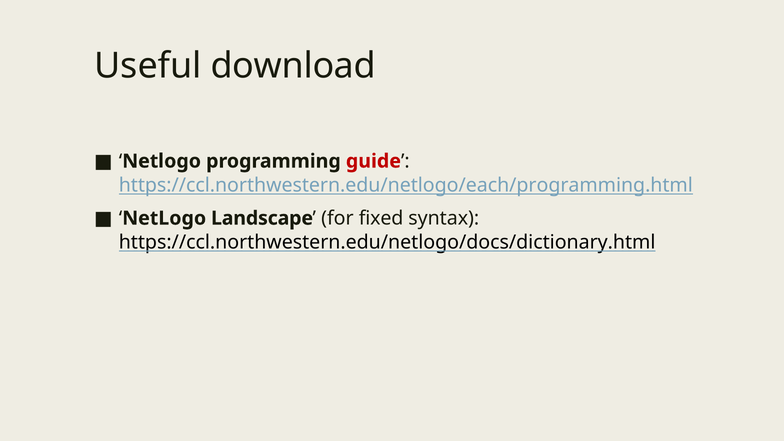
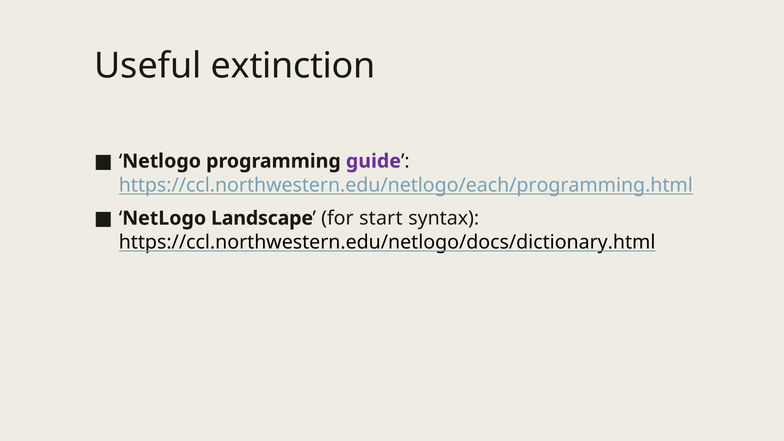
download: download -> extinction (293, 66)
guide colour: red -> purple (373, 161)
fixed: fixed -> start (381, 218)
